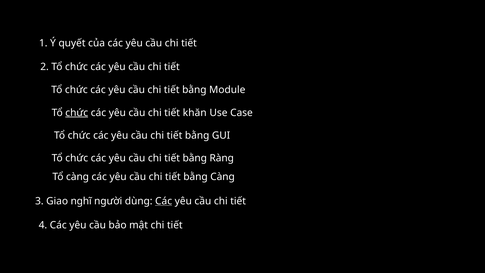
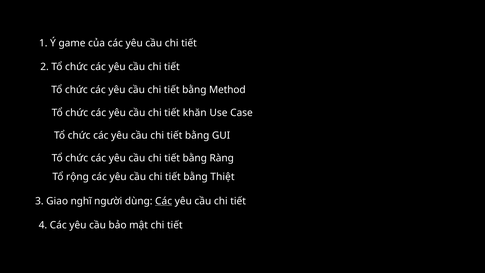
quyết: quyết -> game (72, 43)
Module: Module -> Method (227, 90)
chức underline: present -> none (77, 113)
Tổ càng: càng -> rộng (77, 177)
bằng Càng: Càng -> Thiệt (222, 177)
